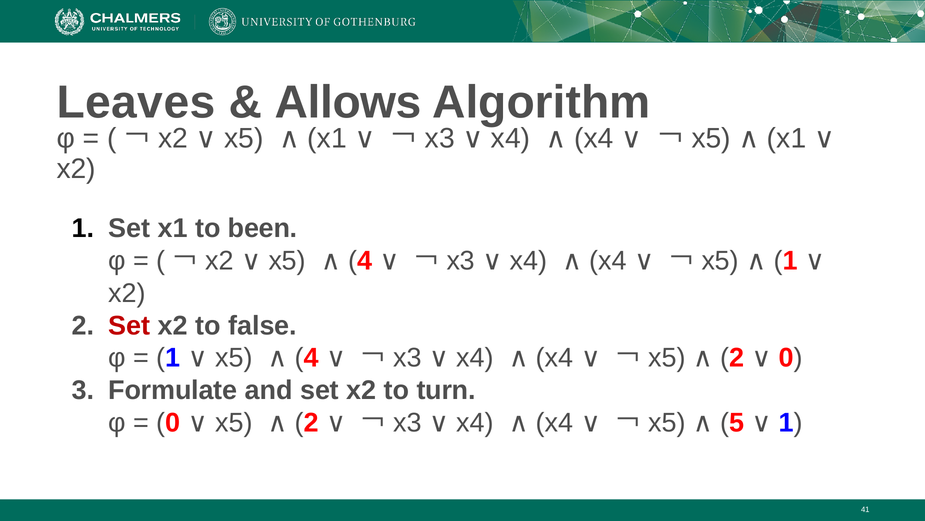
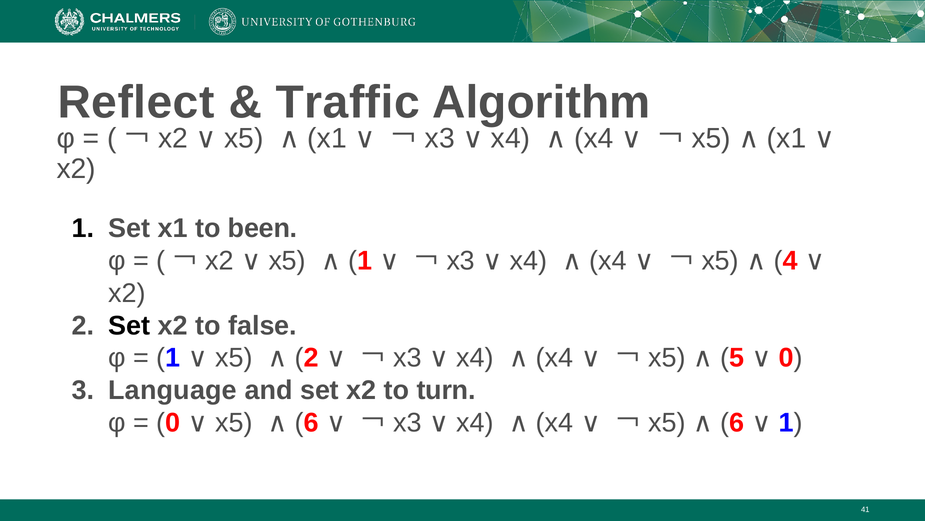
Leaves: Leaves -> Reflect (136, 102)
Allows: Allows -> Traffic (348, 102)
4: 4 -> 1 (365, 260)
1: 1 -> 4 (790, 260)
Set colour: red -> black (129, 325)
4: 4 -> 2 (311, 358)
2: 2 -> 5 (737, 358)
Formulate: Formulate -> Language (173, 390)
2: 2 -> 6 (311, 422)
5: 5 -> 6 (737, 422)
